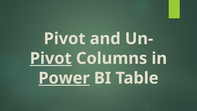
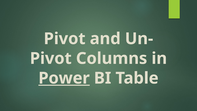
Pivot underline: present -> none (51, 58)
